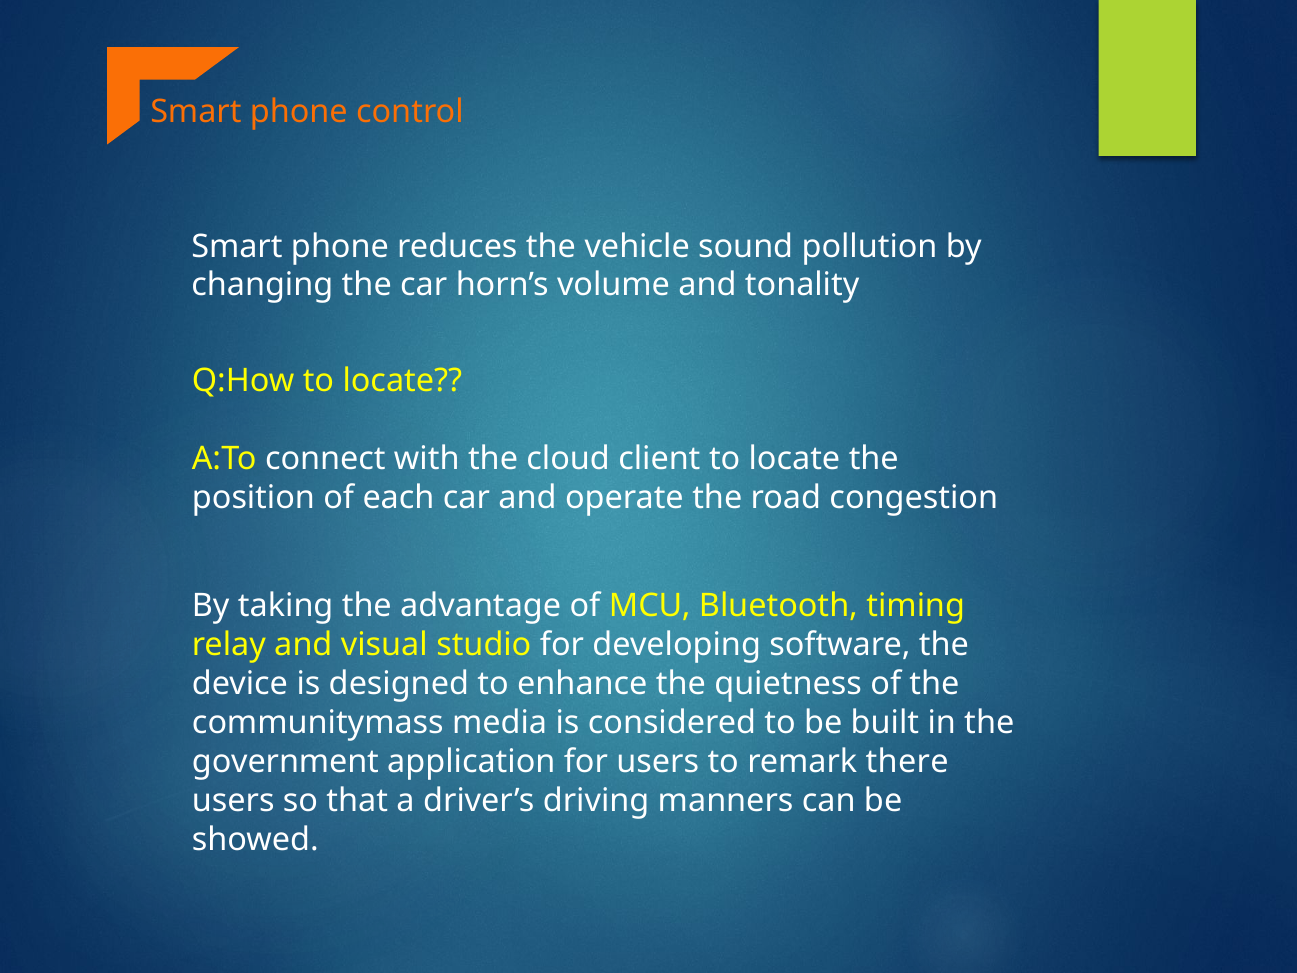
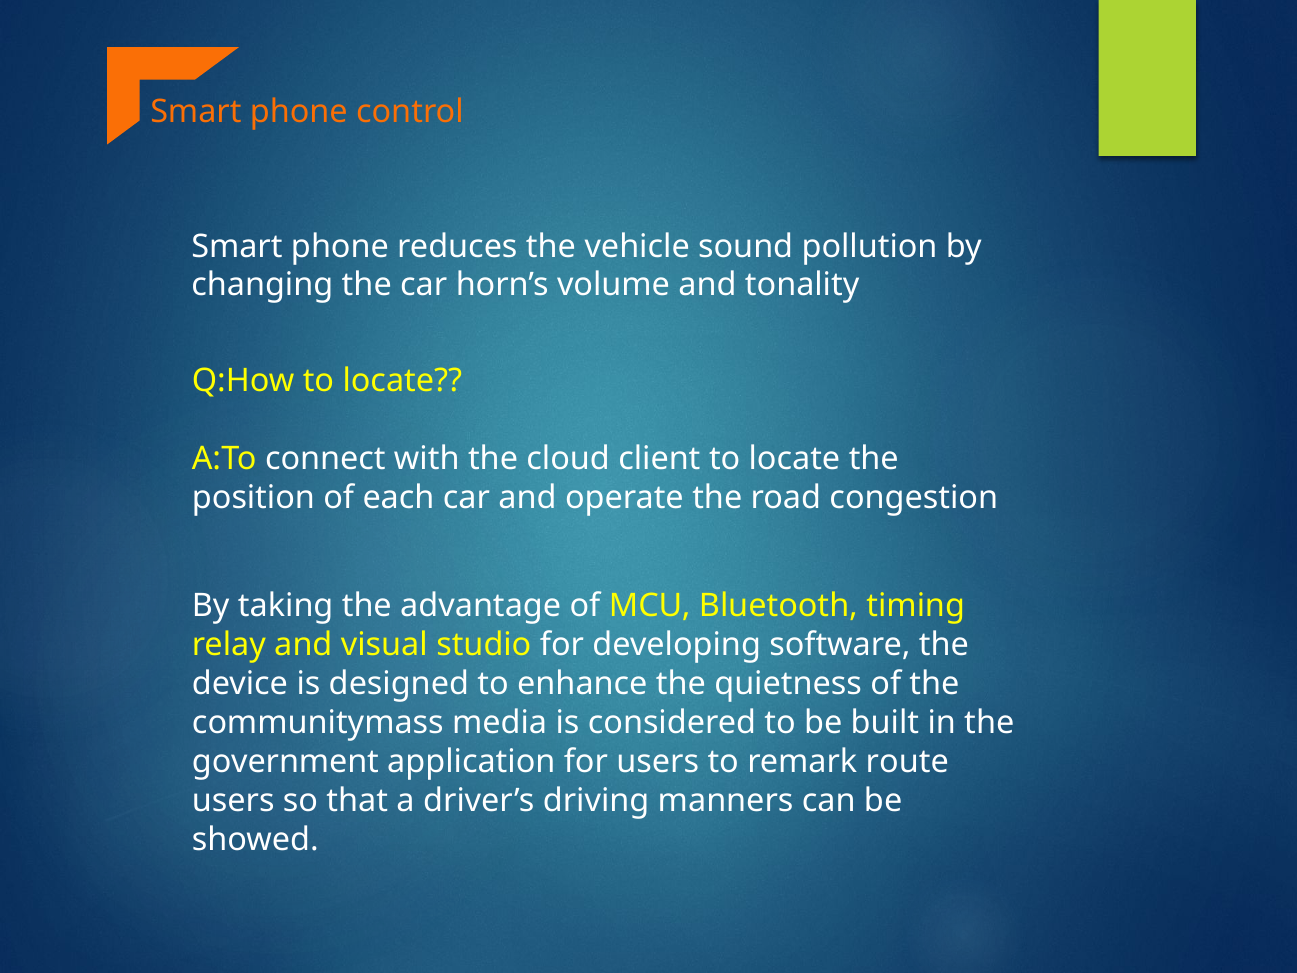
there: there -> route (907, 761)
